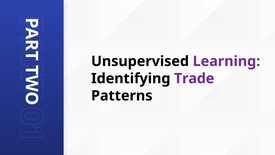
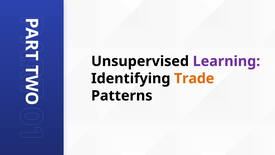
Trade colour: purple -> orange (194, 78)
